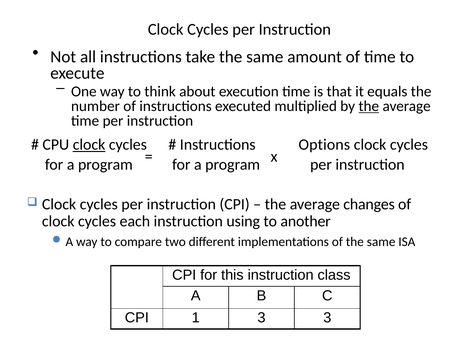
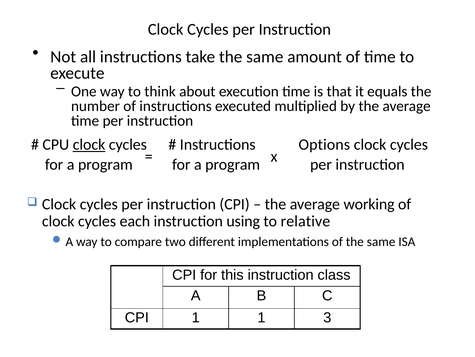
the underline: present -> none (369, 106)
changes: changes -> working (369, 204)
another: another -> relative (305, 221)
1 3: 3 -> 1 (262, 317)
